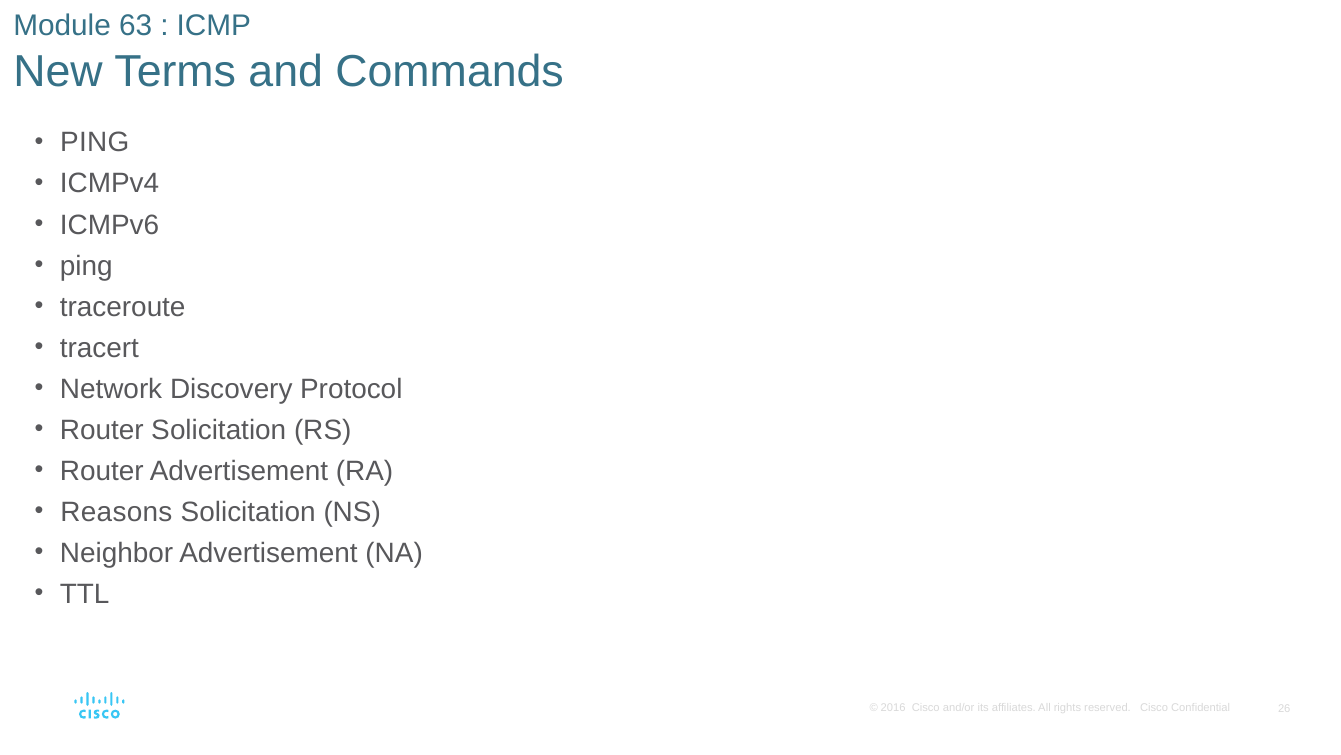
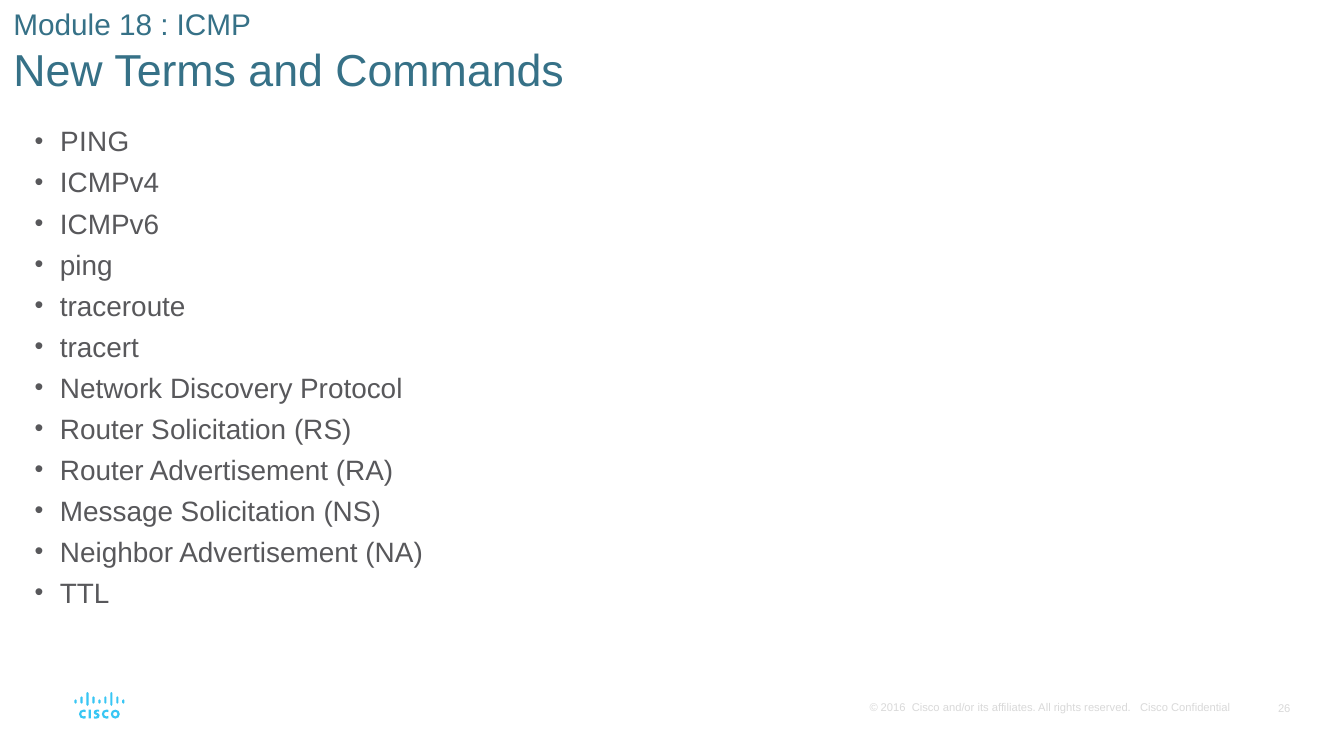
63: 63 -> 18 (136, 26)
Reasons: Reasons -> Message (117, 512)
